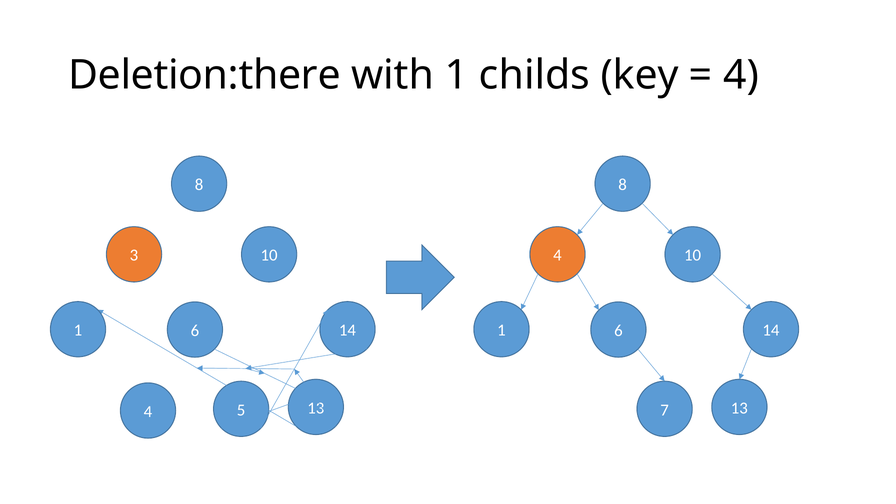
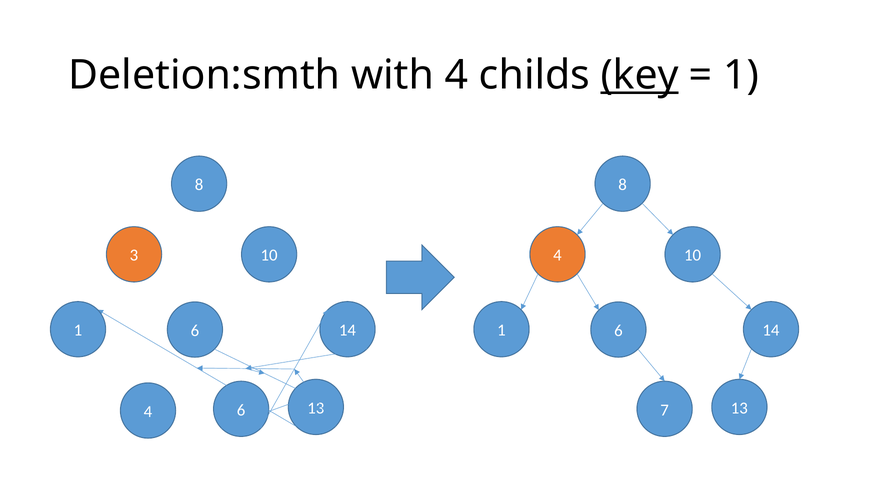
Deletion:there: Deletion:there -> Deletion:smth (204, 75)
with 1: 1 -> 4 (456, 75)
key underline: none -> present (640, 75)
4: 4 -> 1 (741, 75)
5: 5 -> 6 (241, 410)
